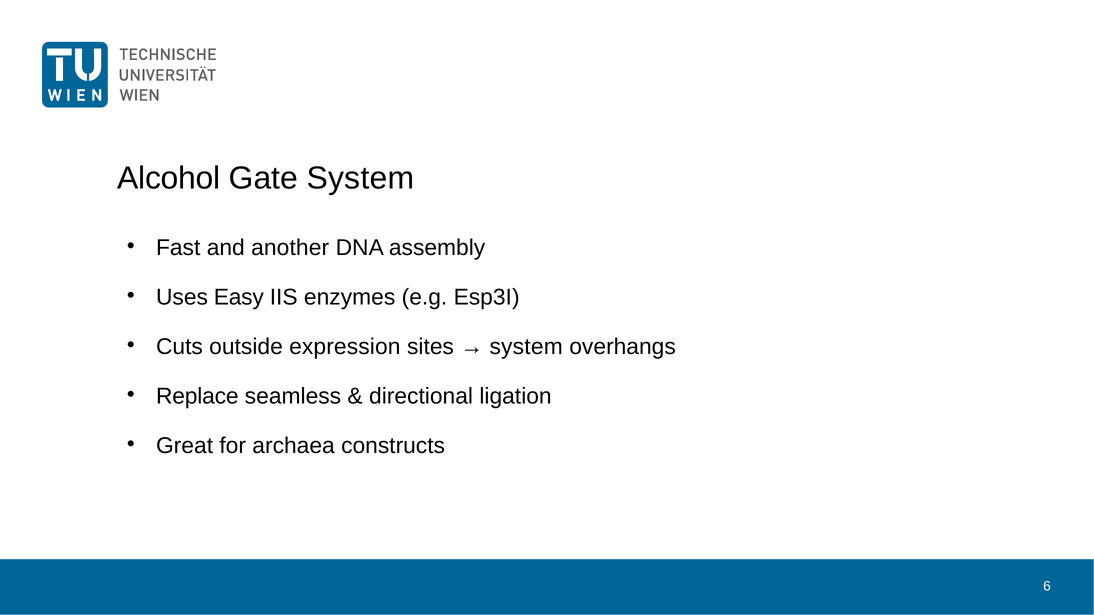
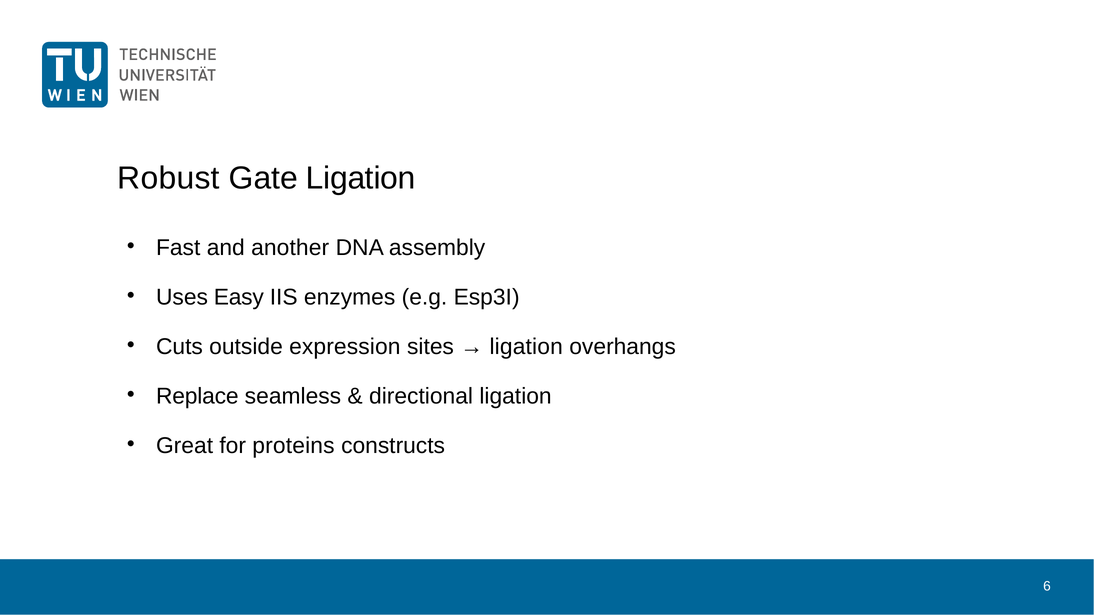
Alcohol: Alcohol -> Robust (168, 178)
Gate System: System -> Ligation (361, 178)
system: system -> ligation (526, 347)
archaea: archaea -> proteins (293, 446)
